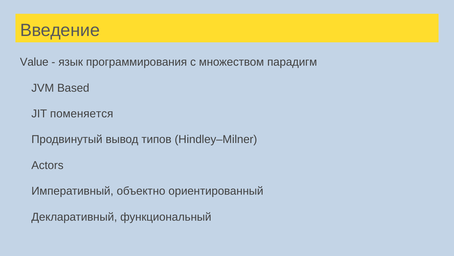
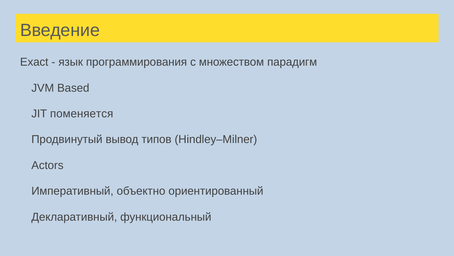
Value: Value -> Exact (34, 62)
